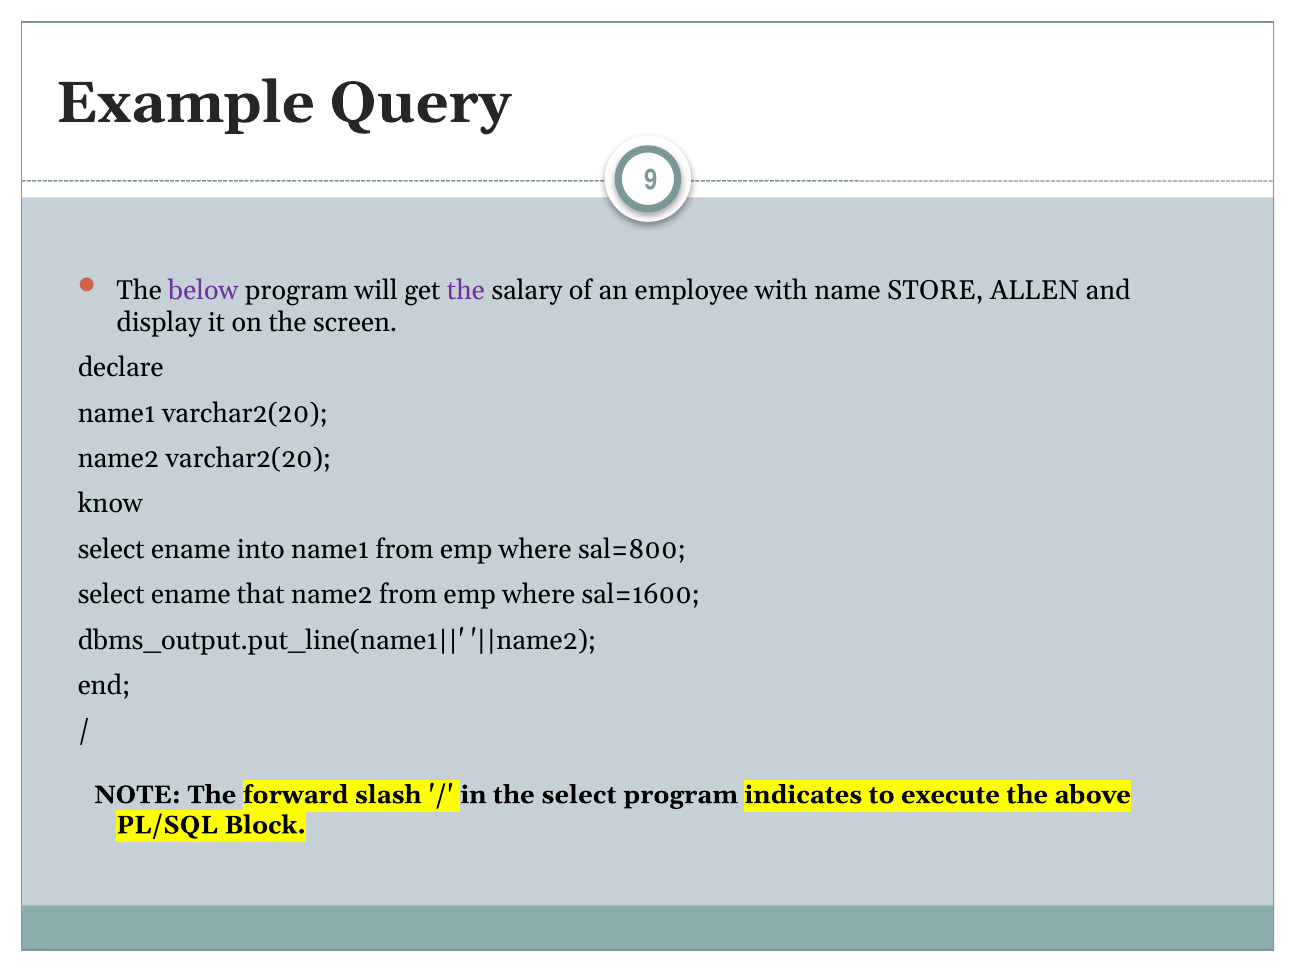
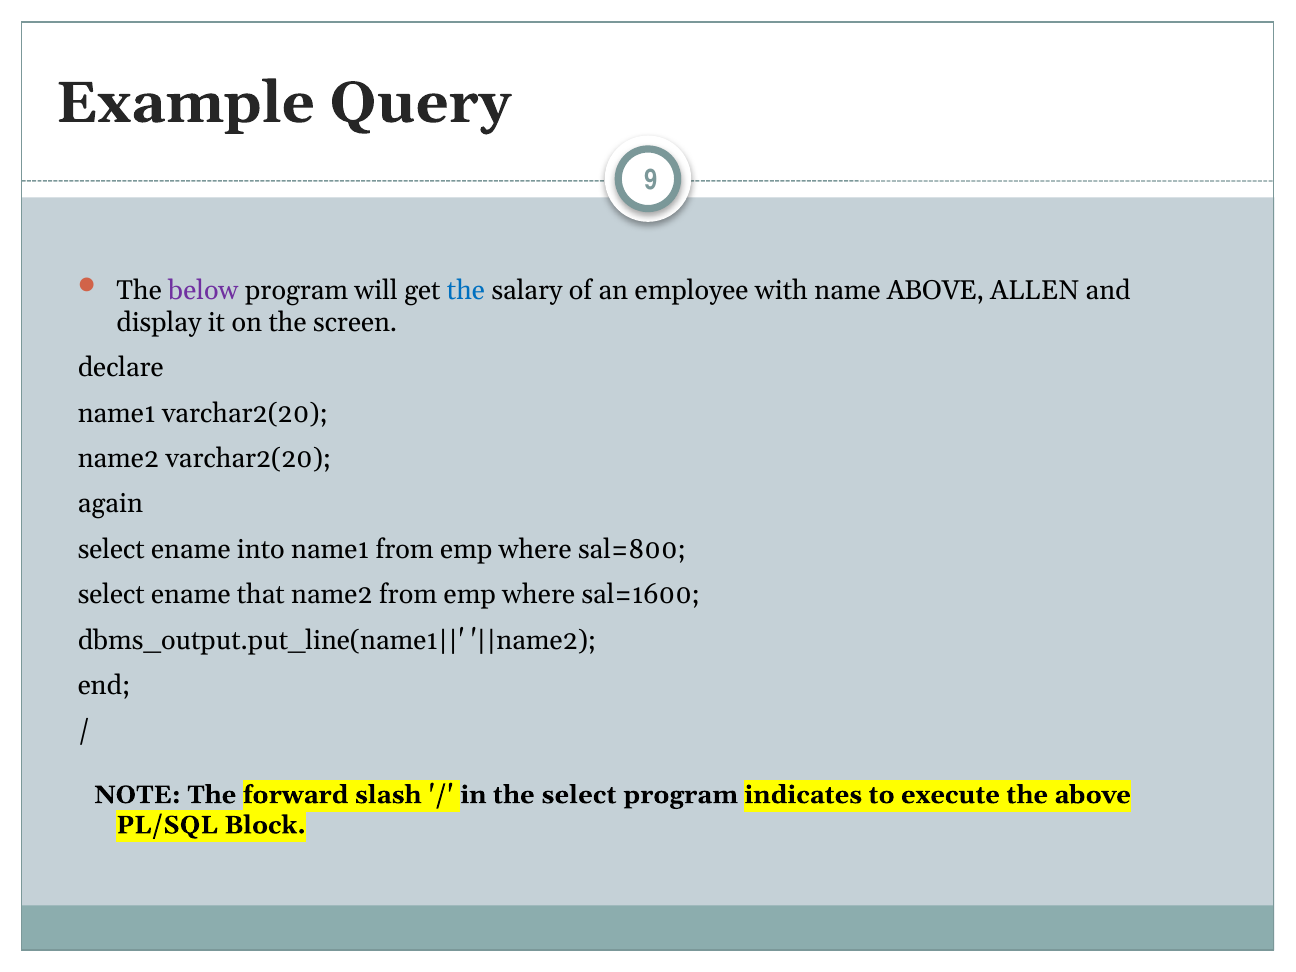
the colour: purple -> blue (466, 290)
name STORE: STORE -> ABOVE (935, 290)
know: know -> again (110, 504)
